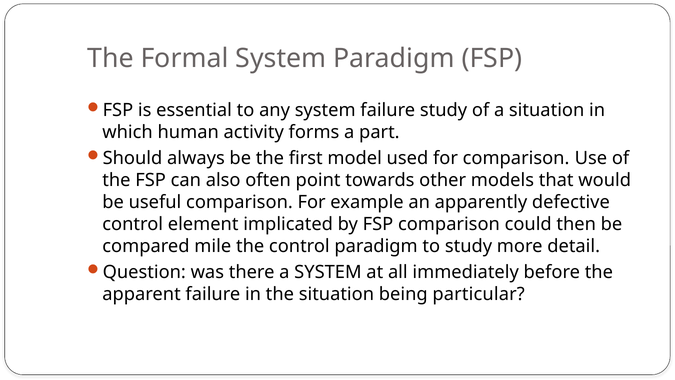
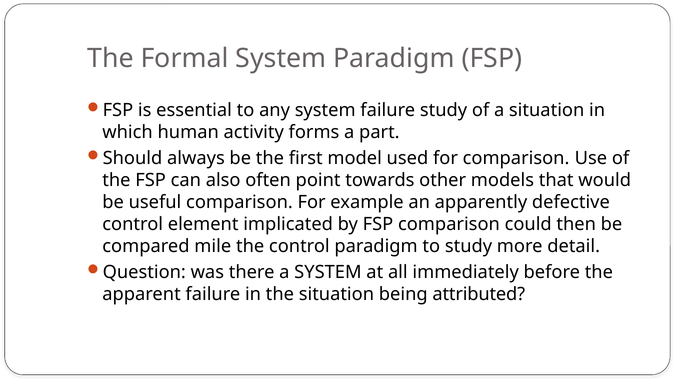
particular: particular -> attributed (479, 294)
